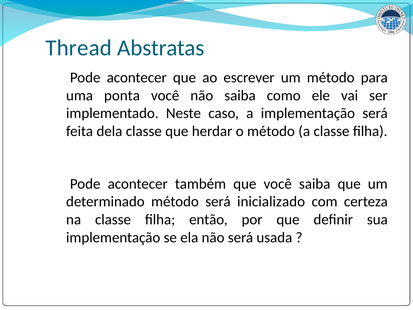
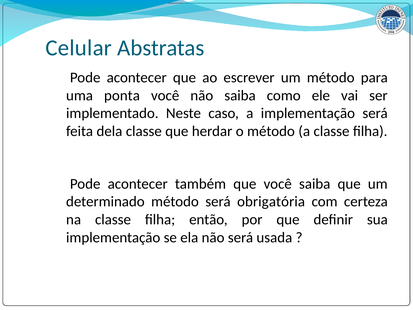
Thread: Thread -> Celular (79, 48)
inicializado: inicializado -> obrigatória (271, 202)
